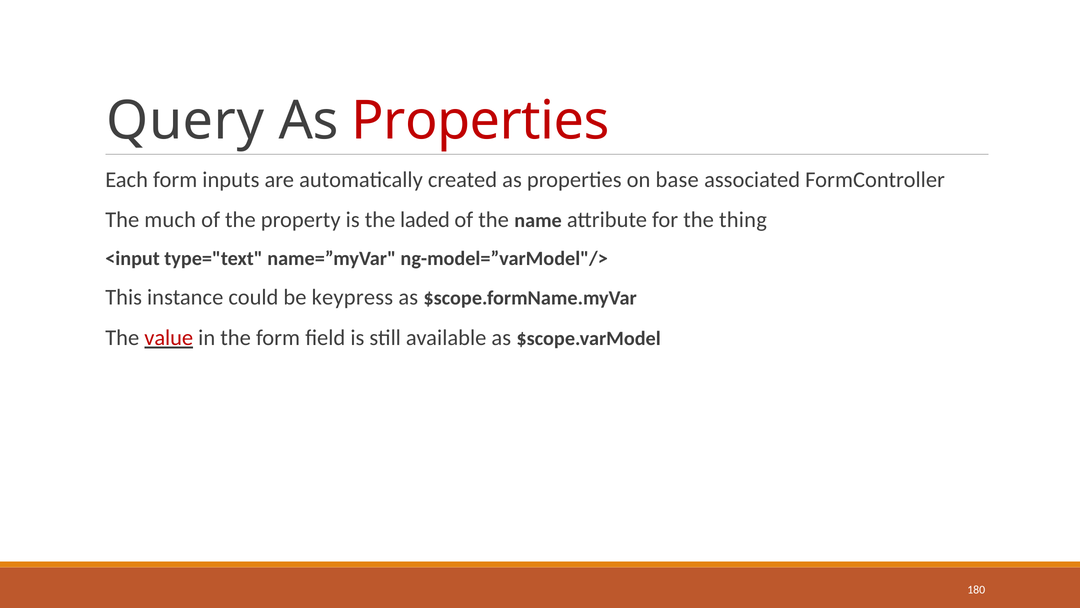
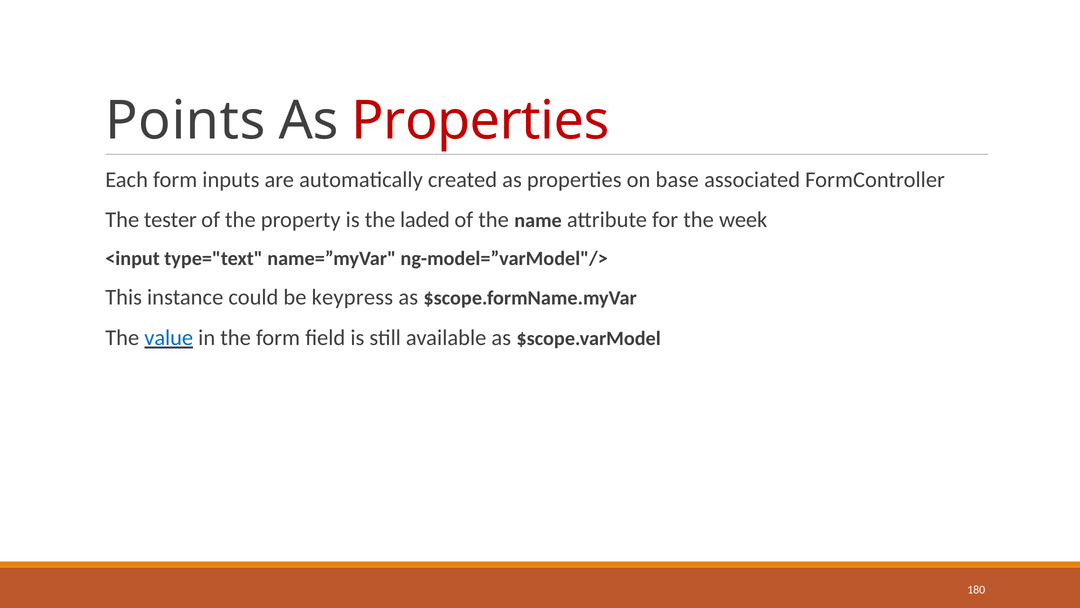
Query: Query -> Points (185, 121)
much: much -> tester (170, 220)
thing: thing -> week (743, 220)
value colour: red -> blue (169, 337)
